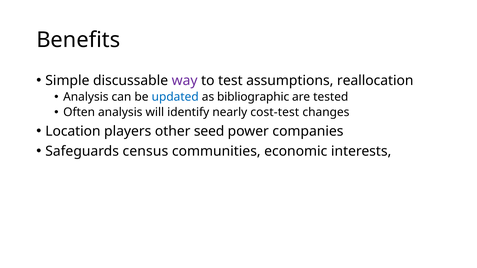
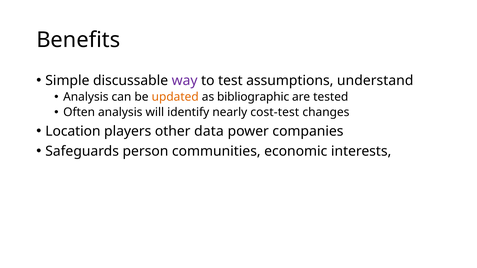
reallocation: reallocation -> understand (375, 81)
updated colour: blue -> orange (175, 97)
seed: seed -> data (209, 131)
census: census -> person (145, 151)
